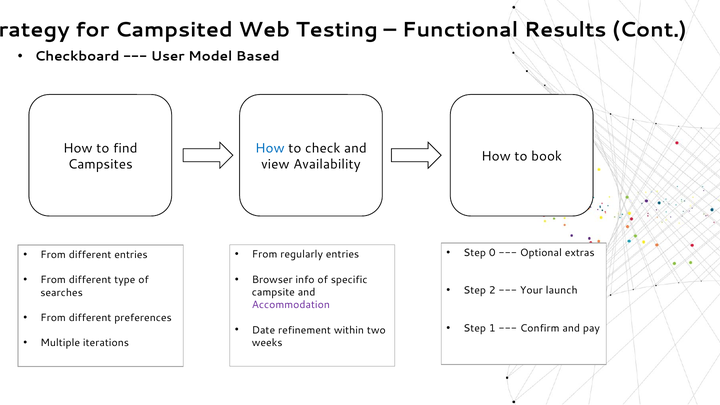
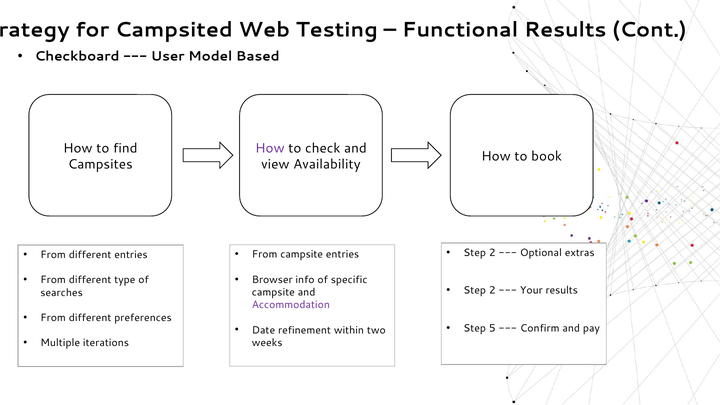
How colour: blue -> purple (270, 148)
0: 0 -> 2 (492, 253)
From regularly: regularly -> campsite (302, 254)
Your launch: launch -> results (562, 290)
1: 1 -> 5 (492, 328)
